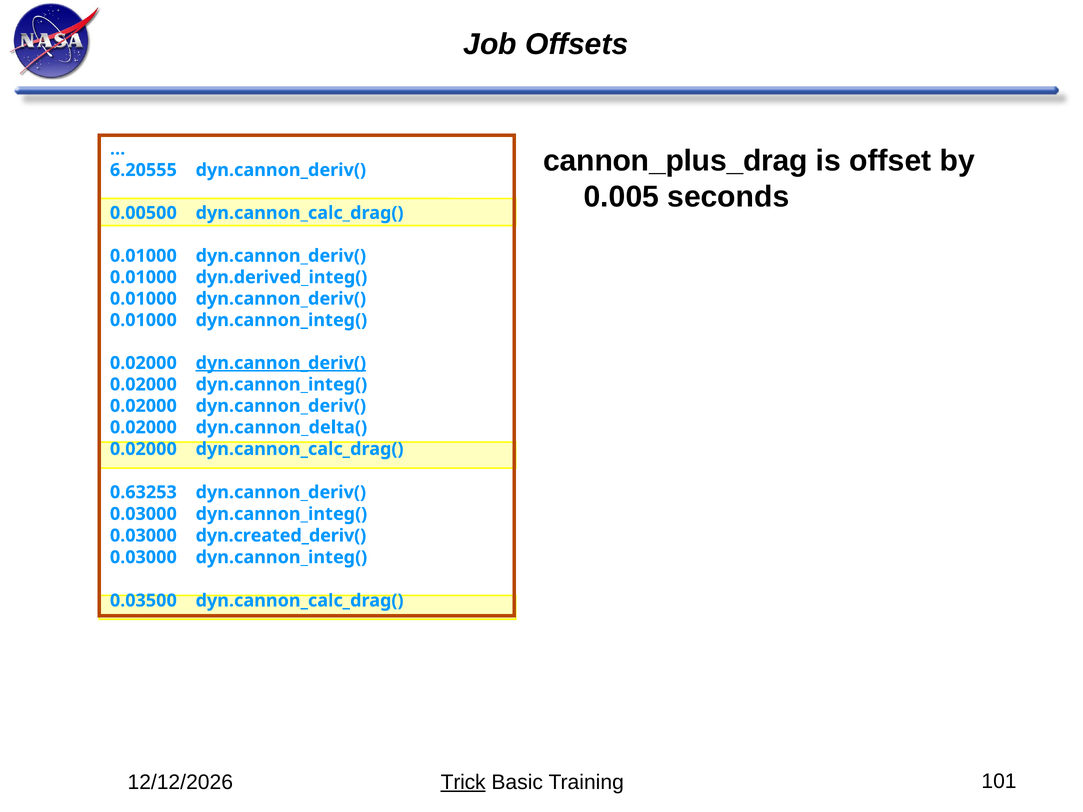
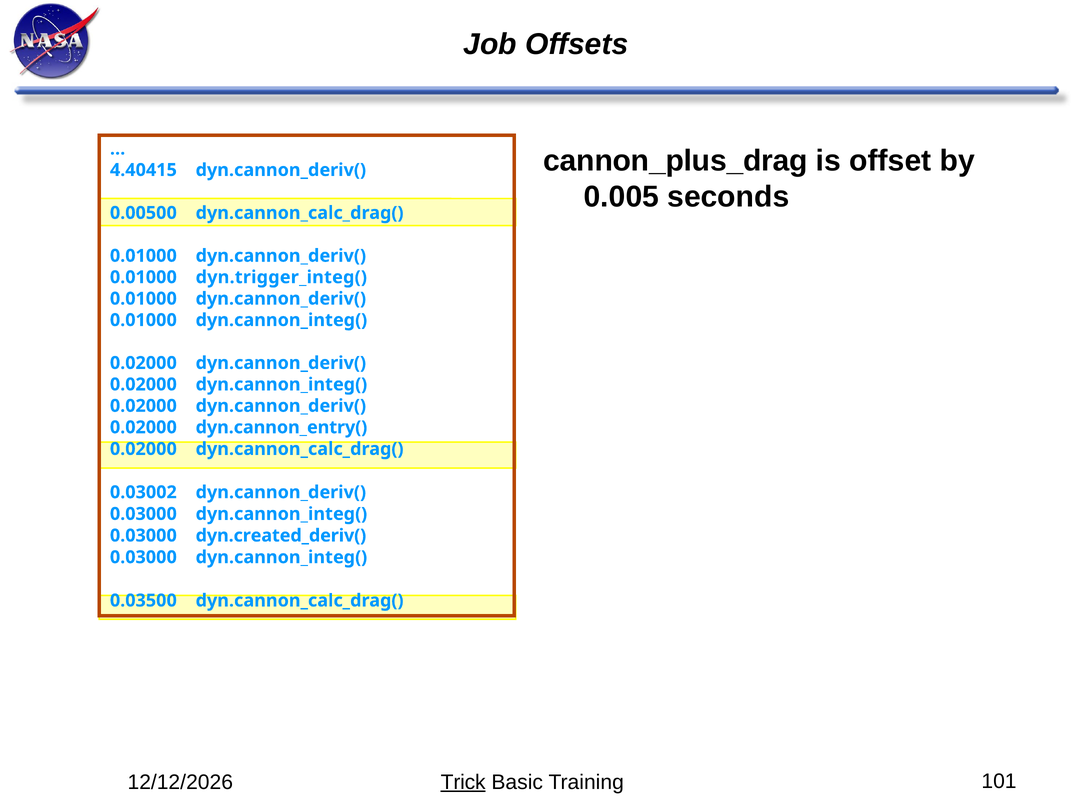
6.20555: 6.20555 -> 4.40415 (143, 170)
dyn.derived_integ(: dyn.derived_integ( -> dyn.trigger_integ( (281, 277)
dyn.cannon_deriv( underline: present -> none (281, 363)
dyn.cannon_delta(: dyn.cannon_delta( -> dyn.cannon_entry( (281, 427)
0.63253: 0.63253 -> 0.03002 (143, 492)
